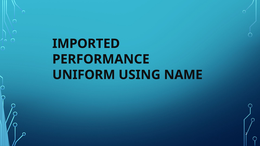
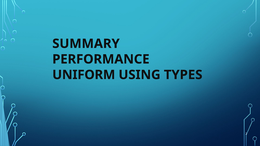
IMPORTED: IMPORTED -> SUMMARY (86, 44)
NAME: NAME -> TYPES (183, 75)
